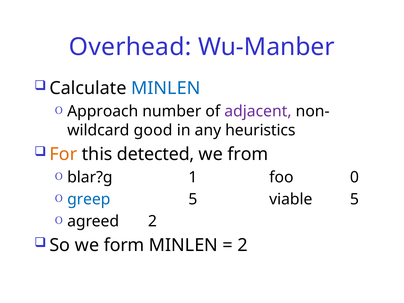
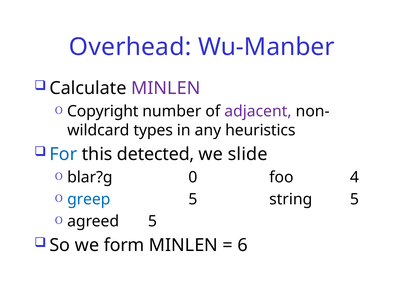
MINLEN colour: blue -> purple (166, 88)
Approach: Approach -> Copyright (103, 111)
good: good -> types (153, 130)
For colour: orange -> blue (63, 154)
from: from -> slide (248, 154)
1: 1 -> 0 (193, 177)
0: 0 -> 4 (354, 177)
viable: viable -> string (291, 199)
agreed 2: 2 -> 5 (152, 221)
2: 2 -> 6 (243, 245)
